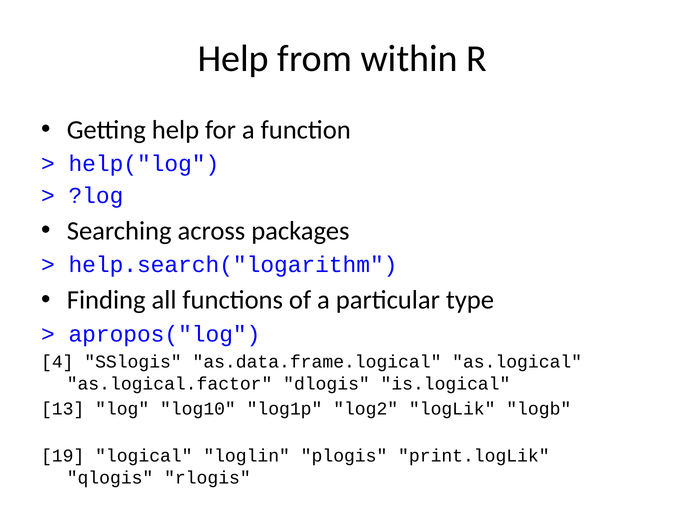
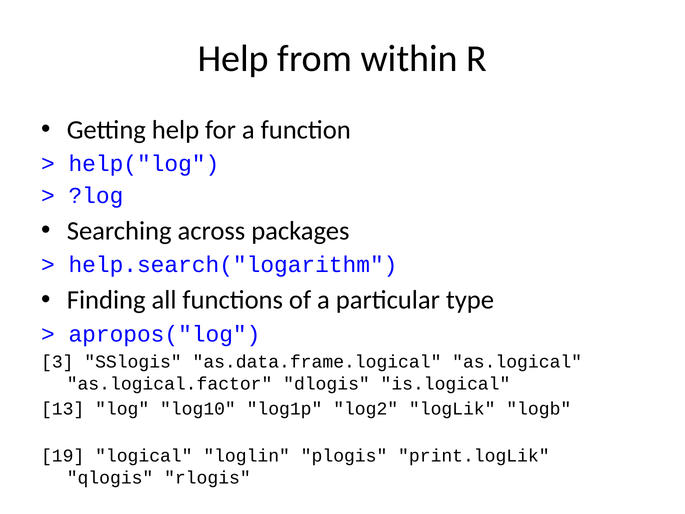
4: 4 -> 3 (57, 362)
